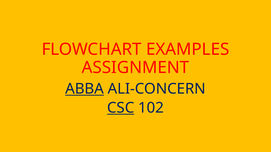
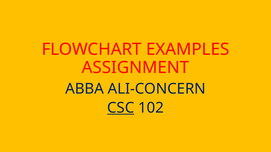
ABBA underline: present -> none (85, 89)
